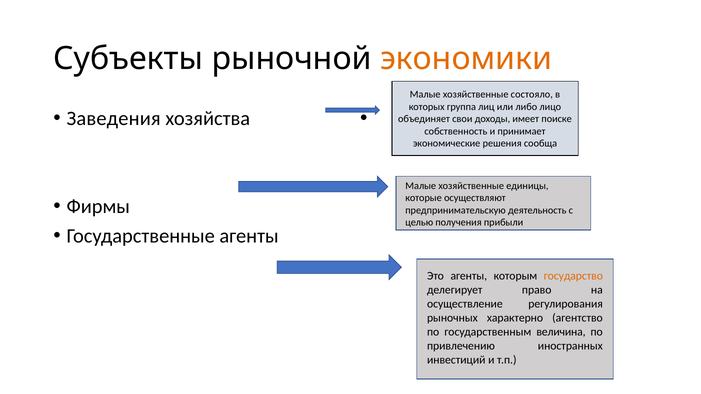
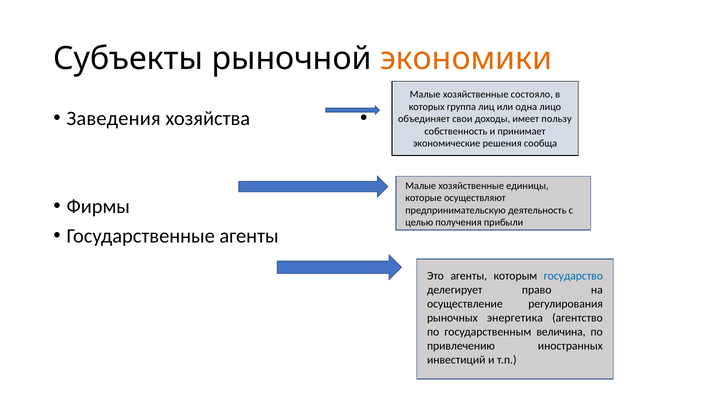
либо: либо -> одна (526, 107)
поиске: поиске -> пользу (557, 119)
государство colour: orange -> blue (573, 276)
характерно: характерно -> энергетика (515, 318)
